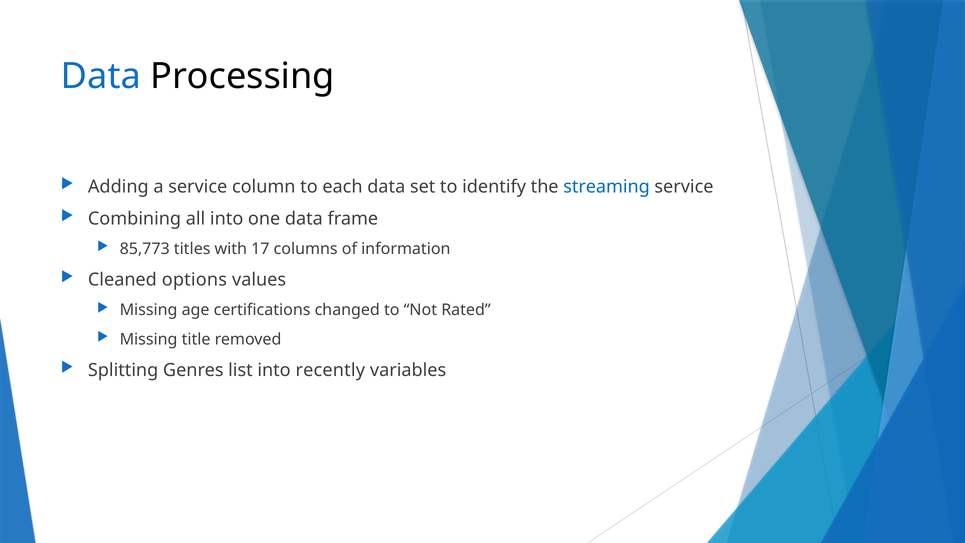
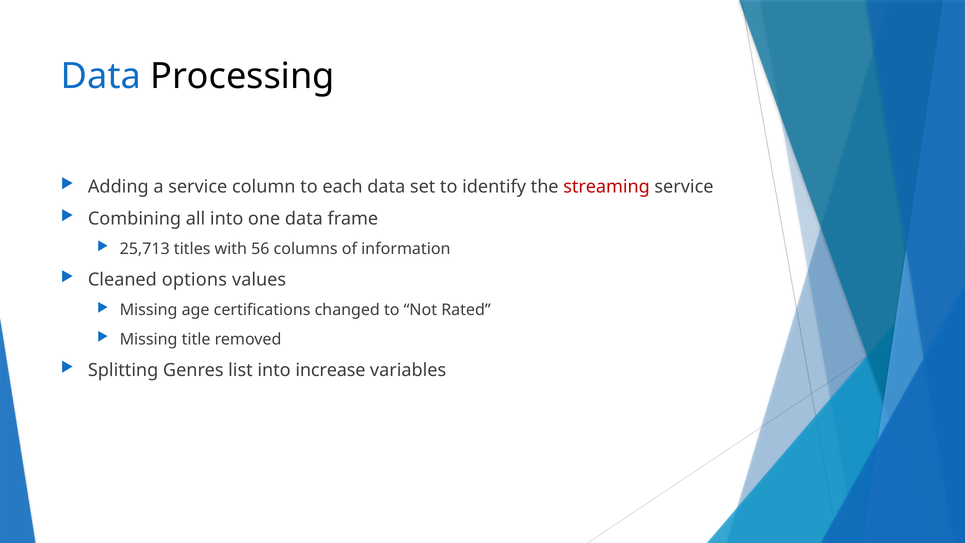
streaming colour: blue -> red (607, 187)
85,773: 85,773 -> 25,713 (145, 249)
17: 17 -> 56 (260, 249)
recently: recently -> increase (330, 370)
